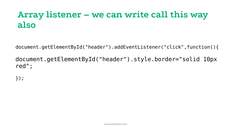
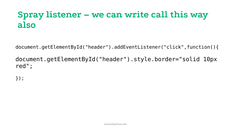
Array: Array -> Spray (31, 14)
